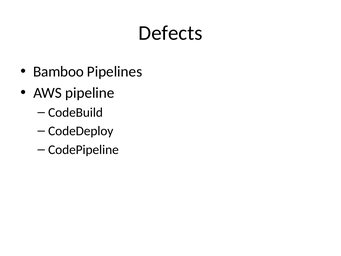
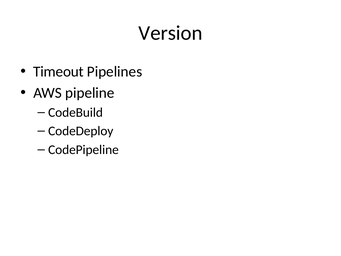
Defects: Defects -> Version (170, 33)
Bamboo: Bamboo -> Timeout (58, 72)
